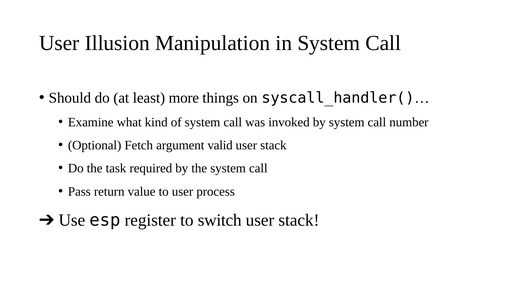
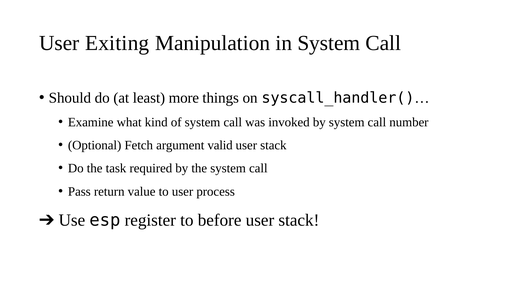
Illusion: Illusion -> Exiting (117, 43)
switch: switch -> before (220, 220)
